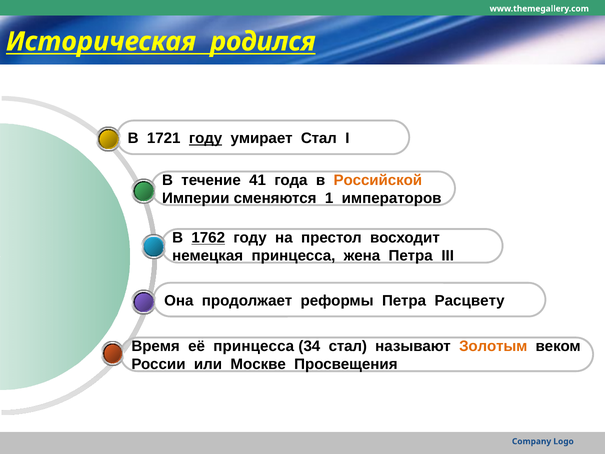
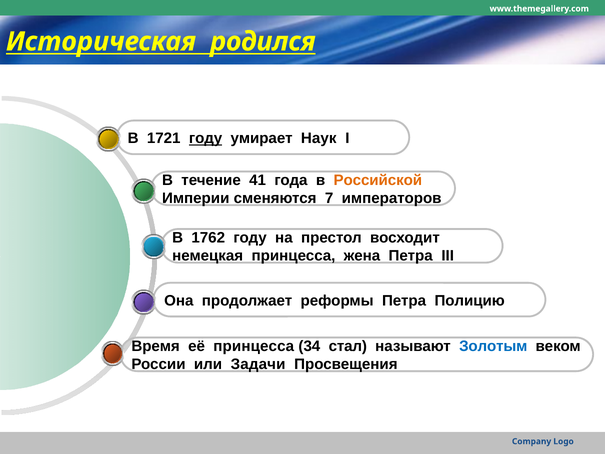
умирает Стал: Стал -> Наук (319, 138)
1: 1 -> 7 (329, 198)
1762 underline: present -> none (208, 238)
Расцвету: Расцвету -> Полицию (470, 301)
Золотым colour: orange -> blue (493, 346)
Москве: Москве -> Задачи (258, 364)
